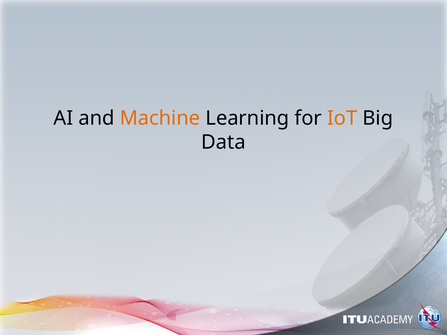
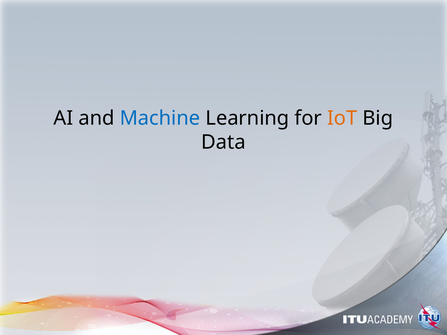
Machine colour: orange -> blue (160, 118)
